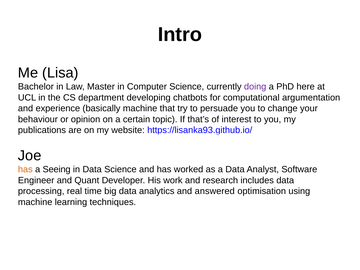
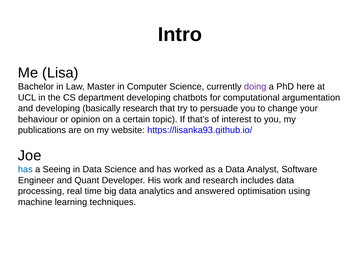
and experience: experience -> developing (58, 108)
basically machine: machine -> research (140, 108)
has colour: orange -> blue (25, 169)
